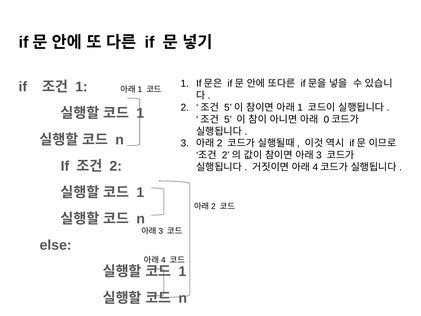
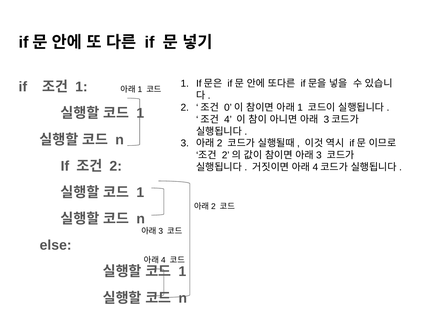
5: 5 -> 0 (228, 107)
5: 5 -> 4 (228, 119)
0: 0 -> 3 (326, 119)
